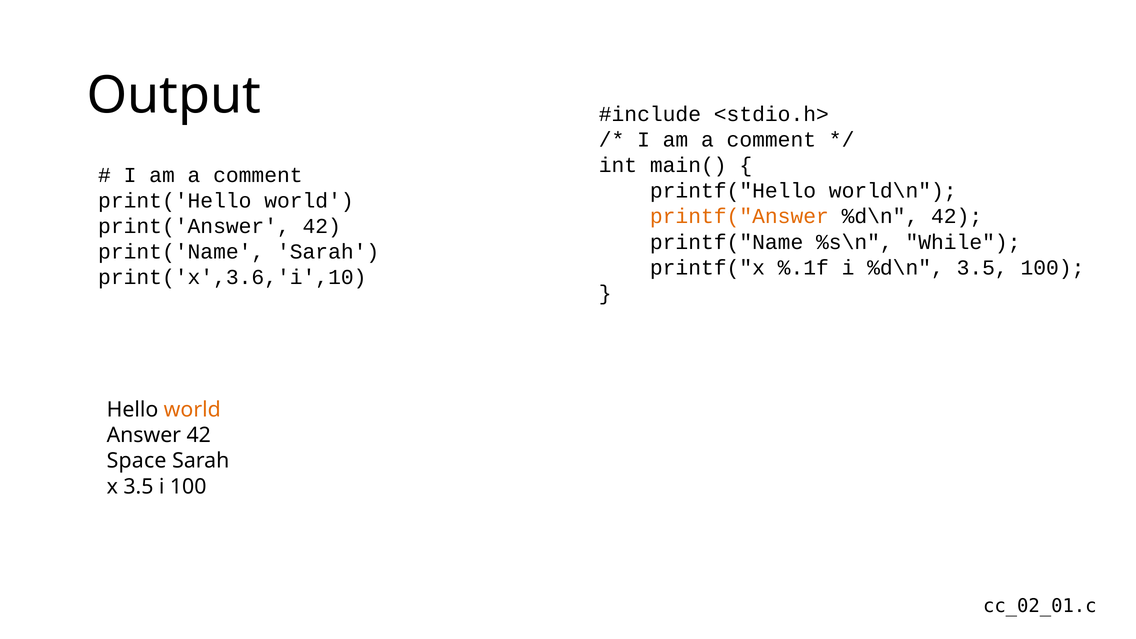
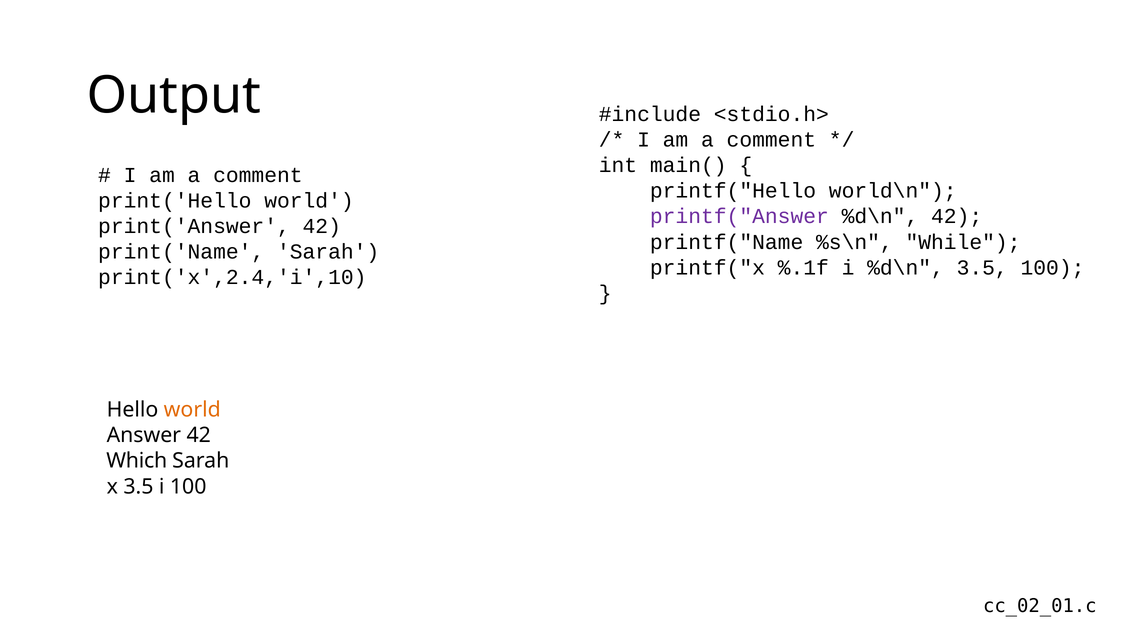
printf("Answer colour: orange -> purple (739, 216)
print('x',3.6,'i',10: print('x',3.6,'i',10 -> print('x',2.4,'i',10 (232, 277)
Space: Space -> Which (137, 461)
